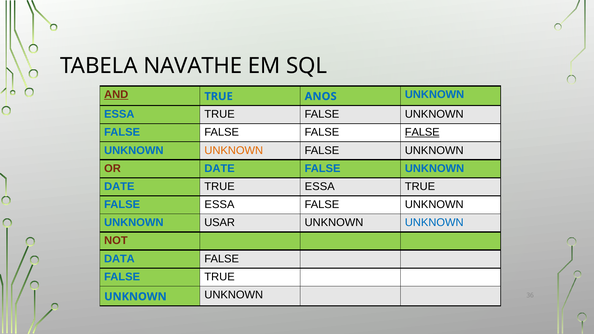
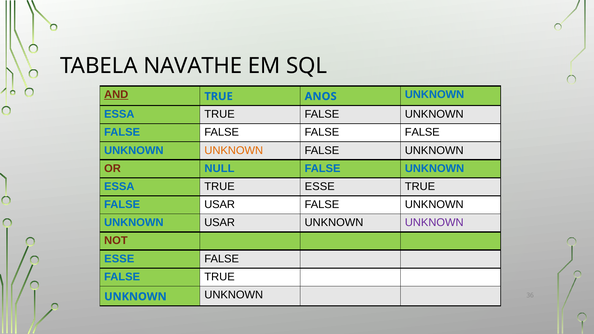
FALSE underline: present -> none (422, 132)
OR DATE: DATE -> NULL (219, 168)
DATE: DATE -> ESSA (119, 187)
TRUE ESSA: ESSA -> ESSE (320, 187)
FALSE ESSA: ESSA -> USAR (220, 205)
UNKNOWN colour: blue -> purple (434, 223)
DATA: DATA -> ESSE (119, 259)
